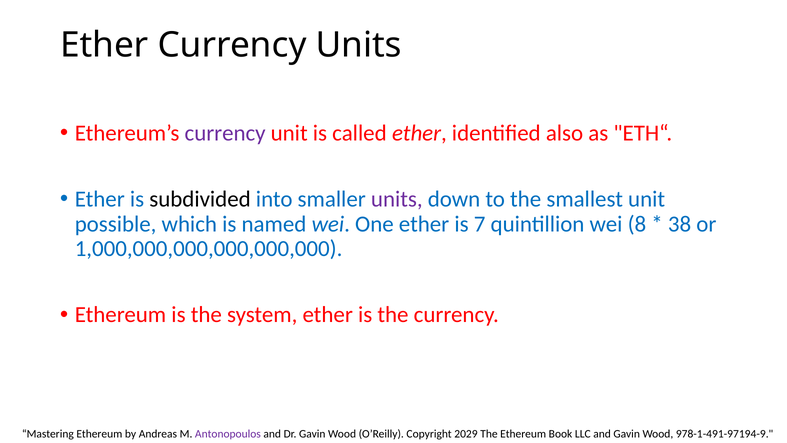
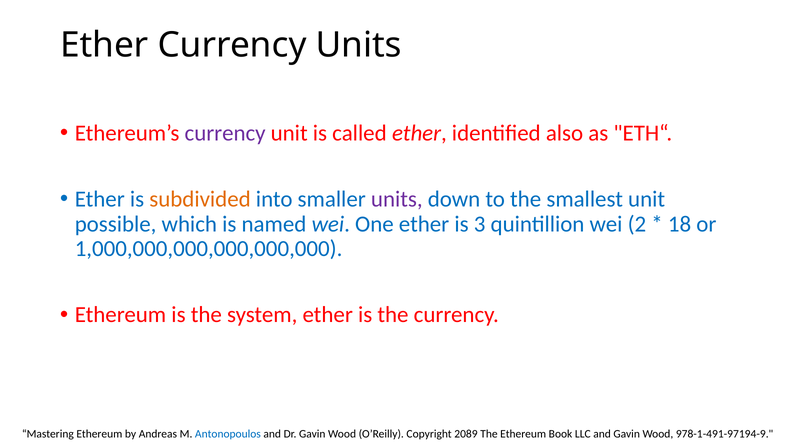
subdivided colour: black -> orange (200, 199)
7: 7 -> 3 (480, 224)
8: 8 -> 2 (637, 224)
38: 38 -> 18 (680, 224)
Antonopoulos colour: purple -> blue (228, 433)
2029: 2029 -> 2089 (466, 433)
